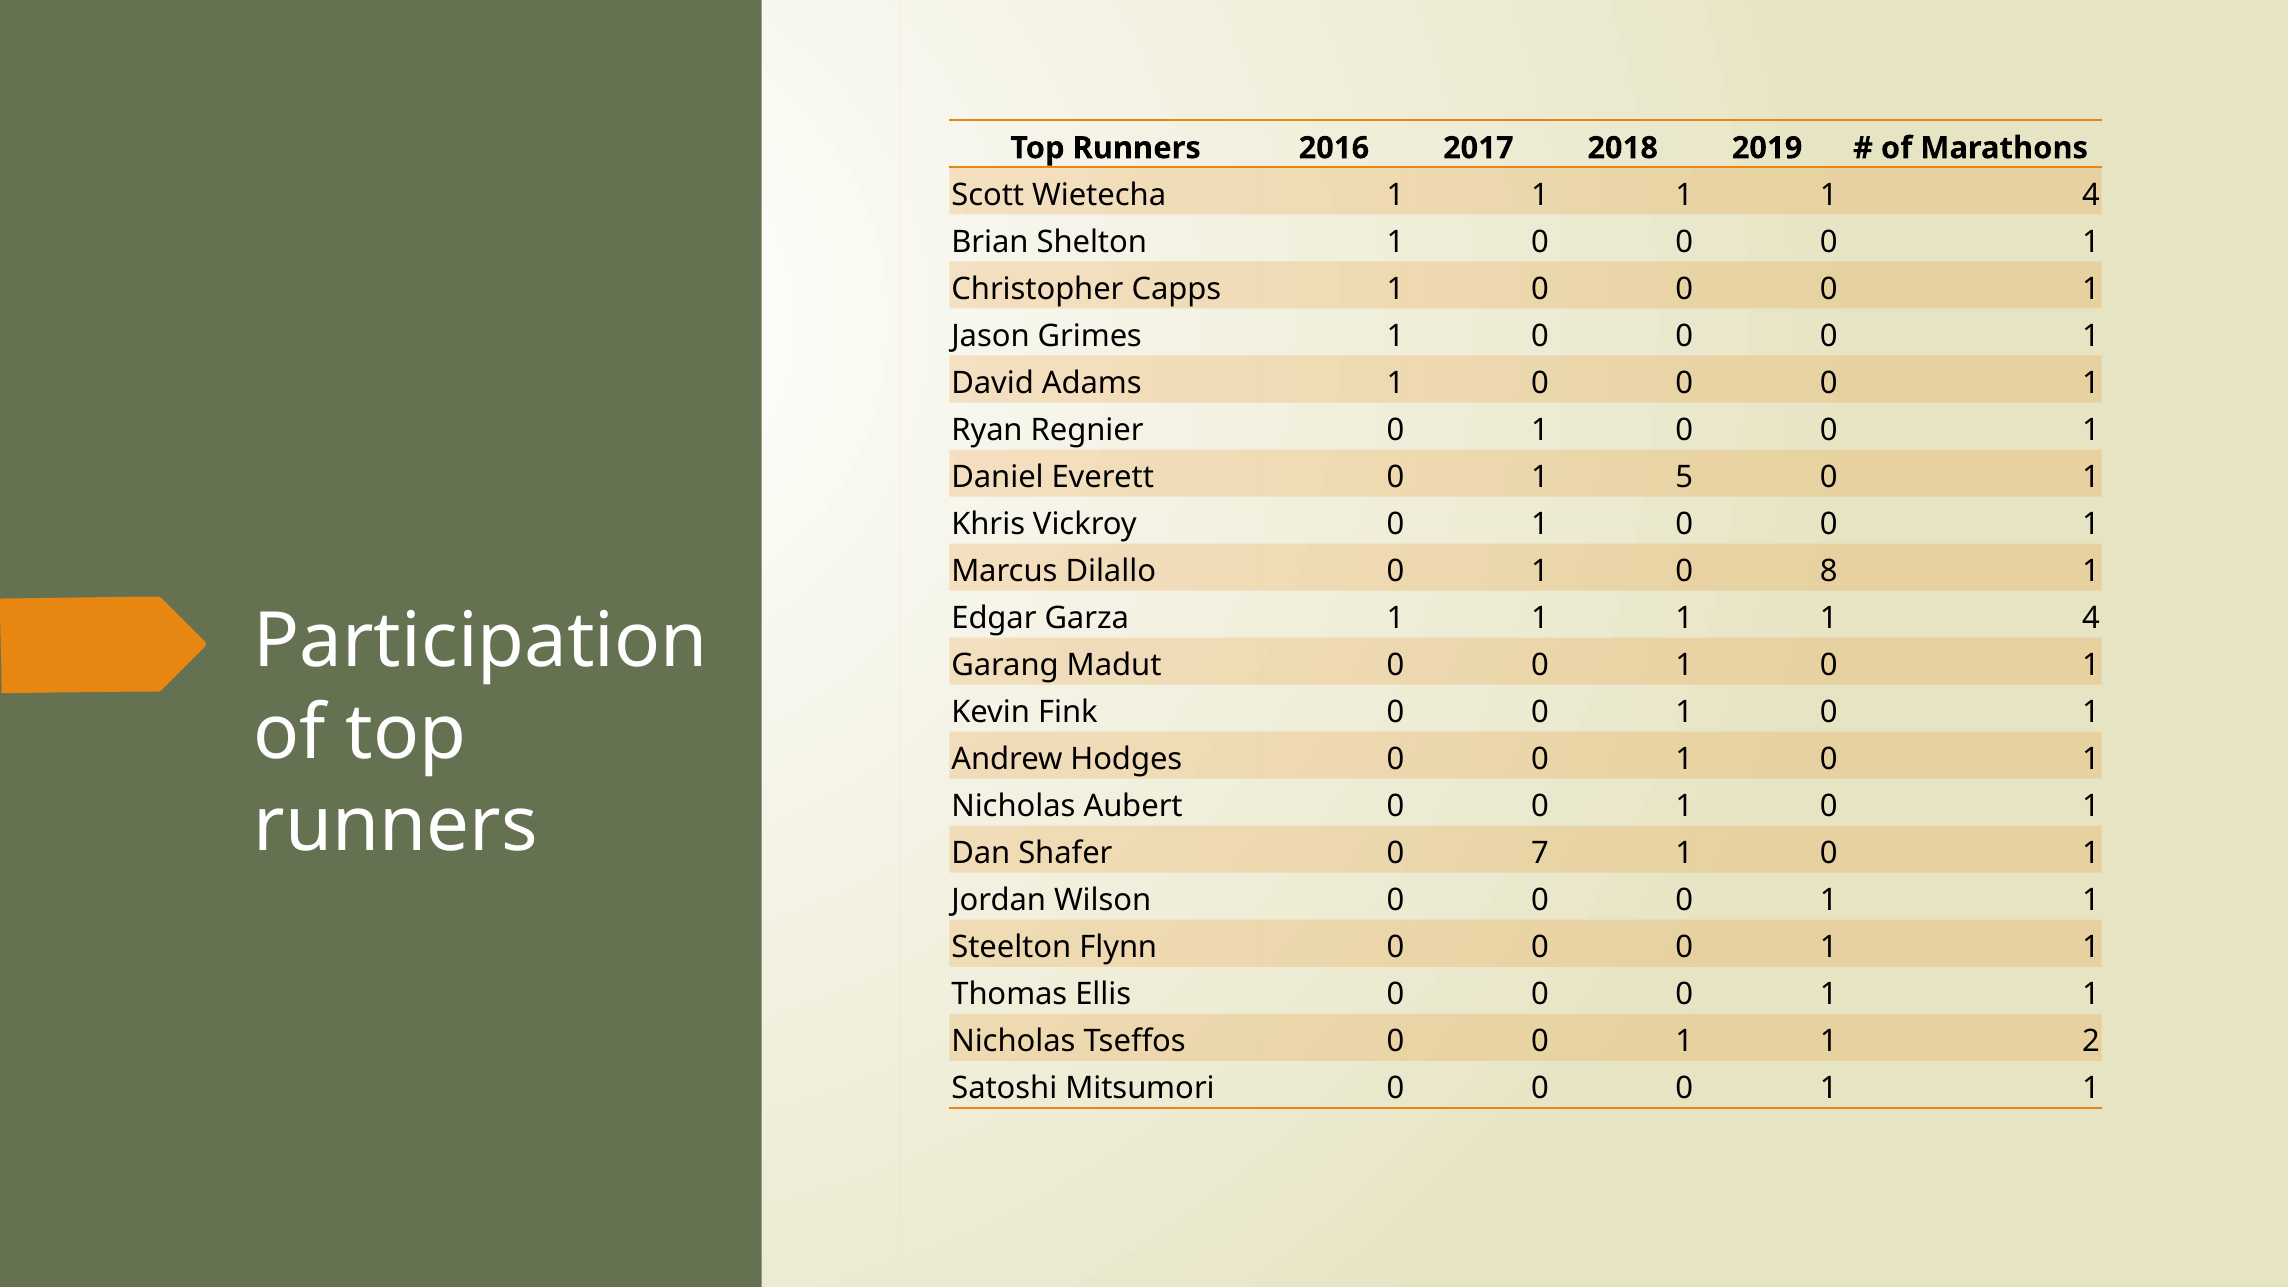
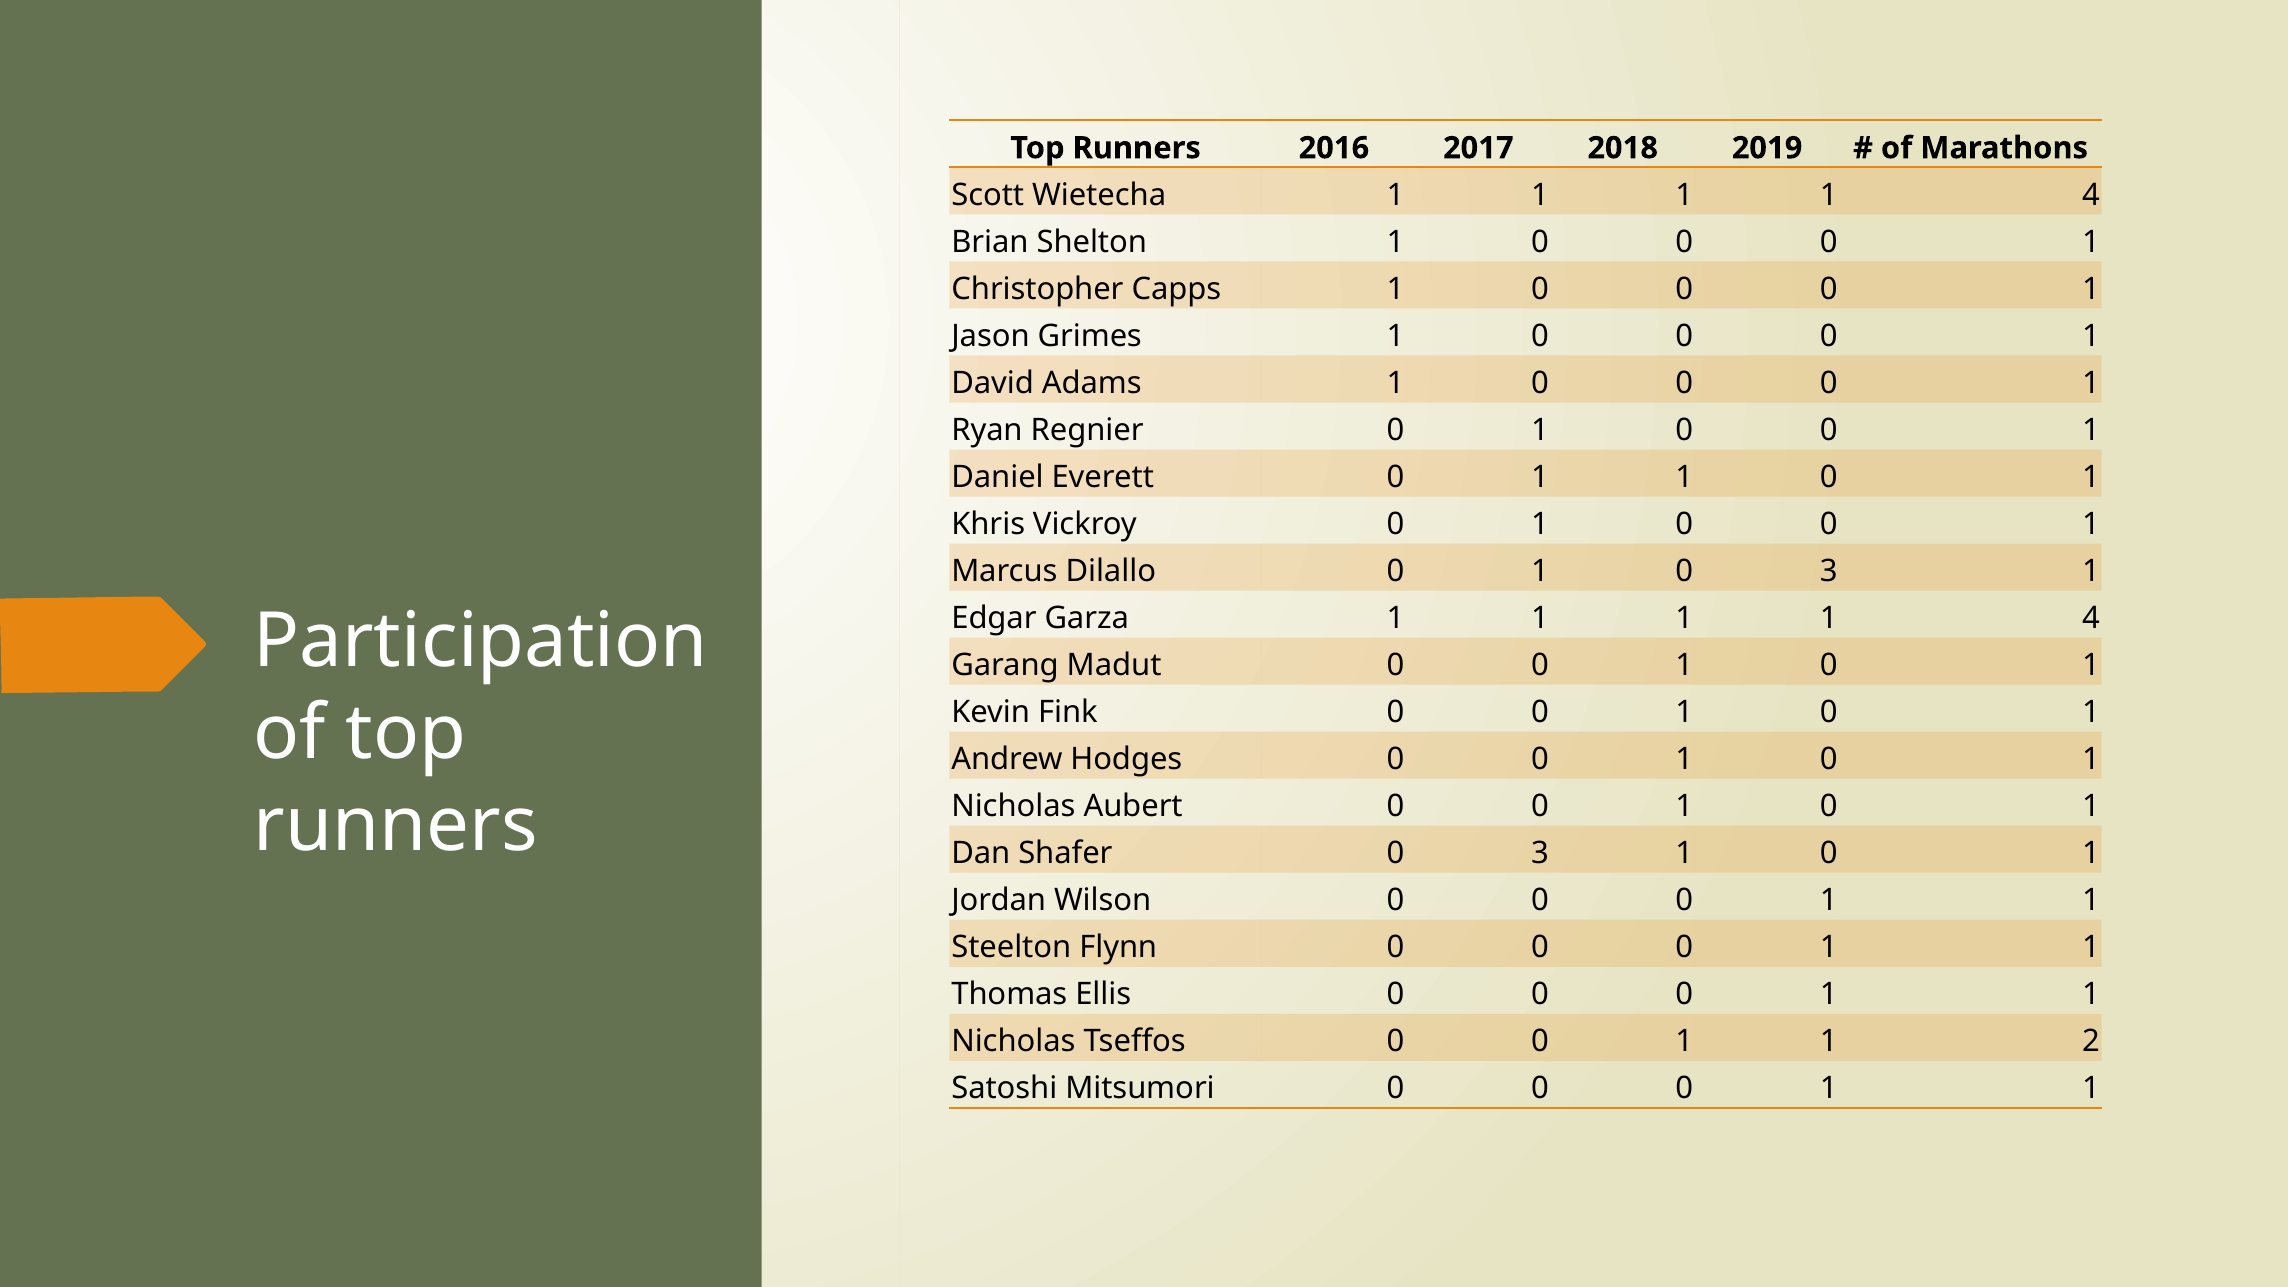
Everett 0 1 5: 5 -> 1 (1684, 477)
1 0 8: 8 -> 3 (1829, 571)
Shafer 0 7: 7 -> 3 (1540, 853)
